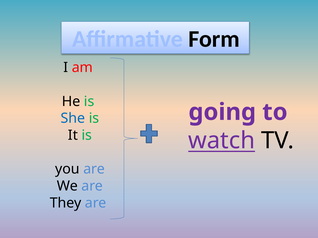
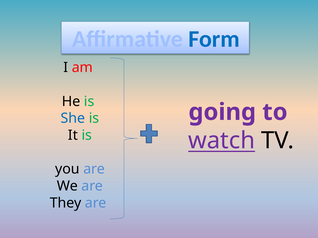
Form colour: black -> blue (214, 39)
